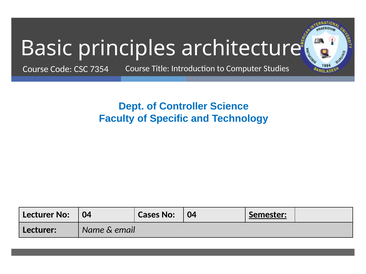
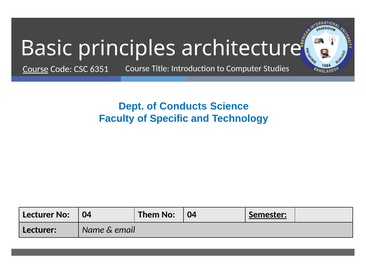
Course underline: none -> present (36, 69)
7354: 7354 -> 6351 (99, 69)
Controller: Controller -> Conducts (183, 107)
Cases: Cases -> Them (149, 215)
